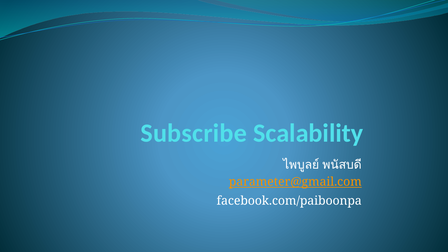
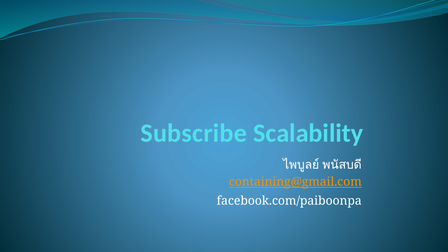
parameter@gmail.com: parameter@gmail.com -> containing@gmail.com (295, 182)
